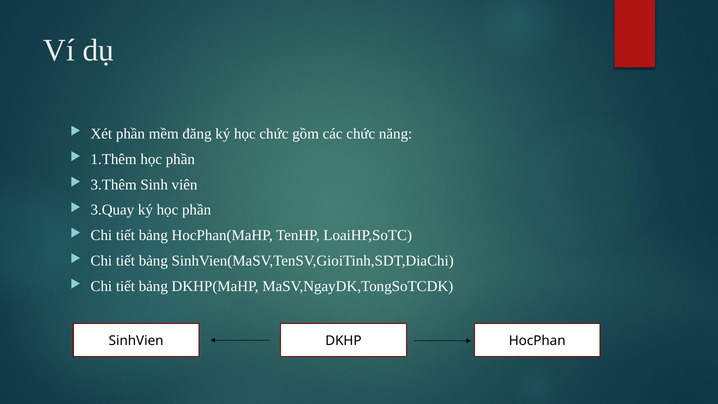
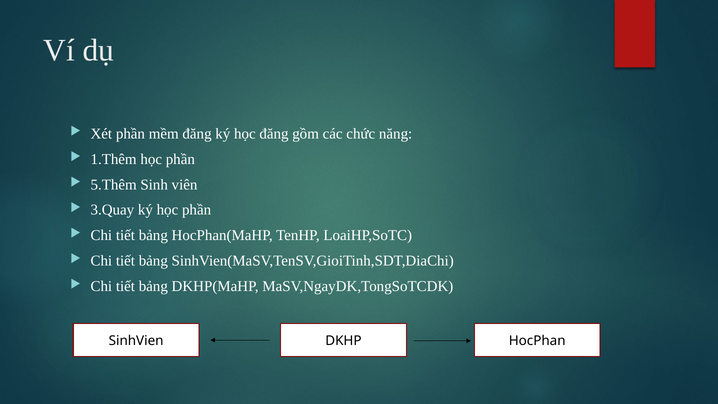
học chức: chức -> đăng (274, 134)
3.Thêm: 3.Thêm -> 5.Thêm (114, 185)
